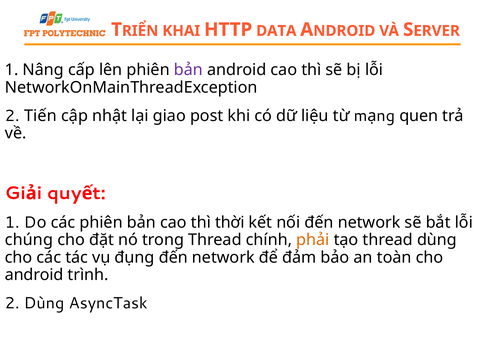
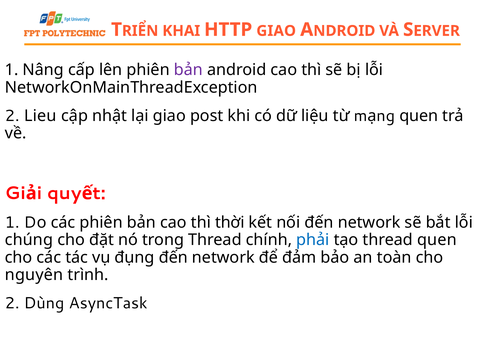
HTTP DATA: DATA -> GIAO (276, 31)
Tiến: Tiến -> Lieu (40, 116)
phải colour: orange -> blue (313, 240)
thread dùng: dùng -> quen (437, 240)
android: android -> nguyên (34, 275)
